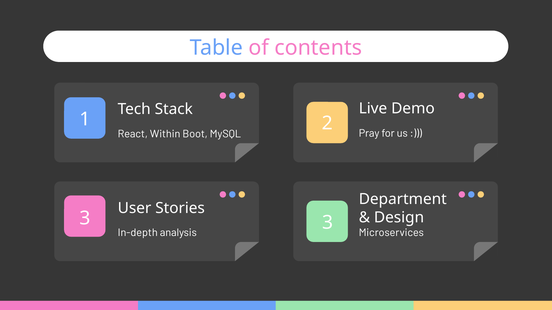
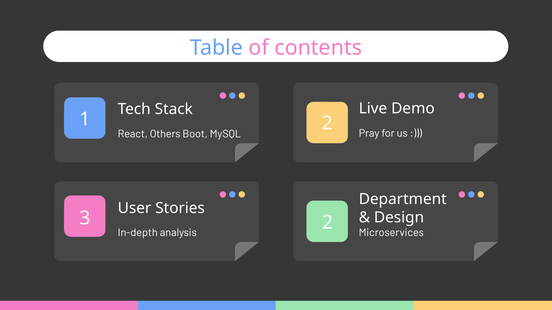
Within: Within -> Others (165, 134)
3 3: 3 -> 2 (327, 223)
